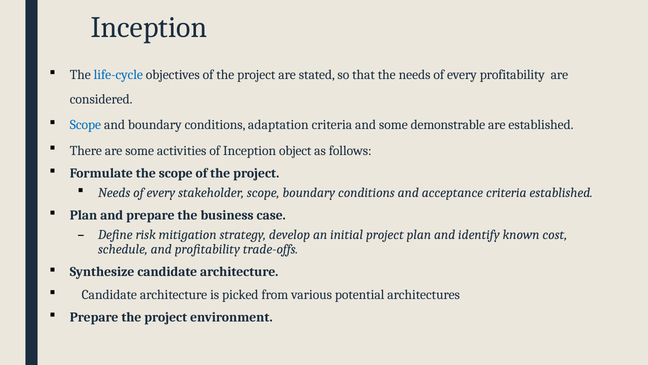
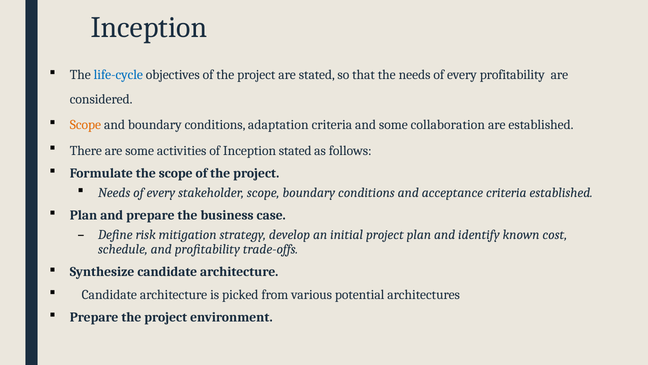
Scope colour: blue -> orange (85, 125)
demonstrable: demonstrable -> collaboration (448, 125)
Inception object: object -> stated (295, 150)
